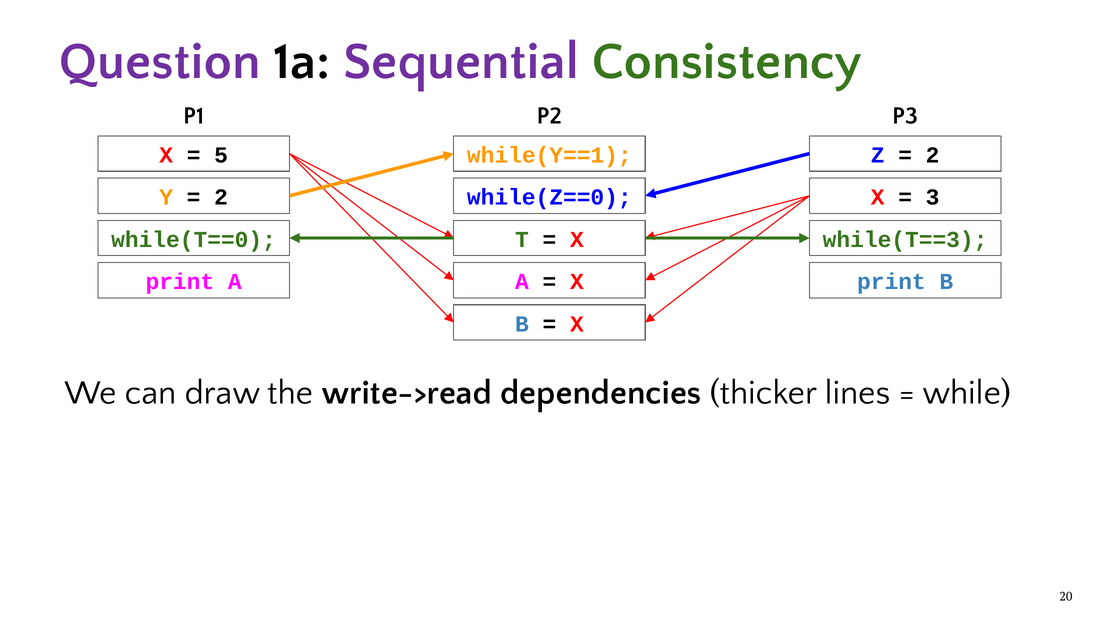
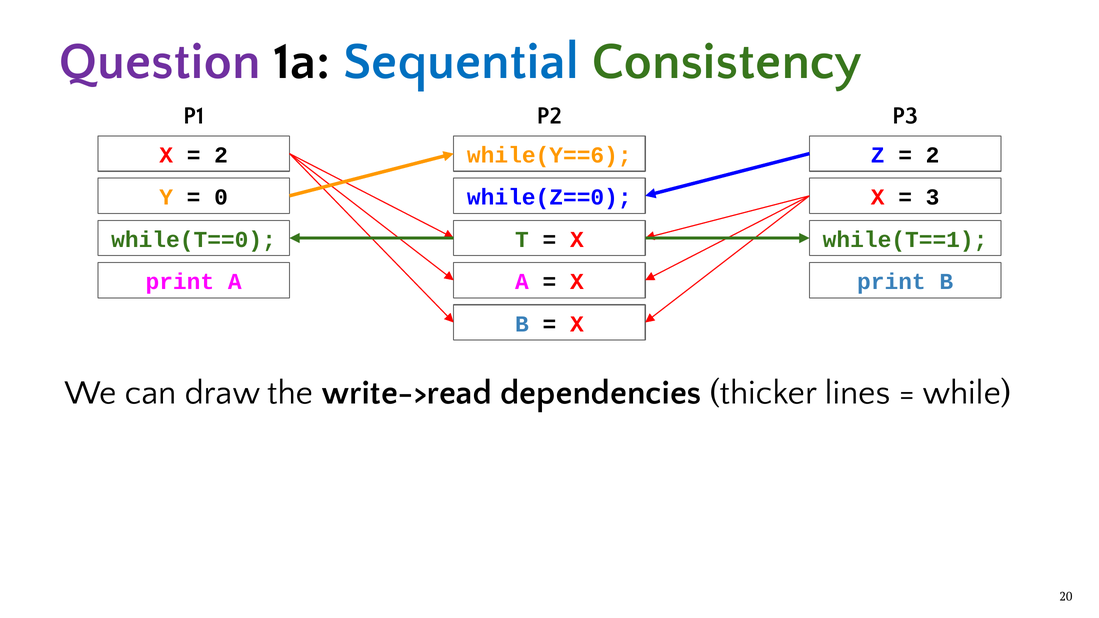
Sequential colour: purple -> blue (461, 61)
5: 5 -> 2 (221, 155)
while(Y==1: while(Y==1 -> while(Y==6 (549, 155)
2: 2 -> 0 (221, 197)
while(T==3: while(T==3 -> while(T==1 (905, 240)
